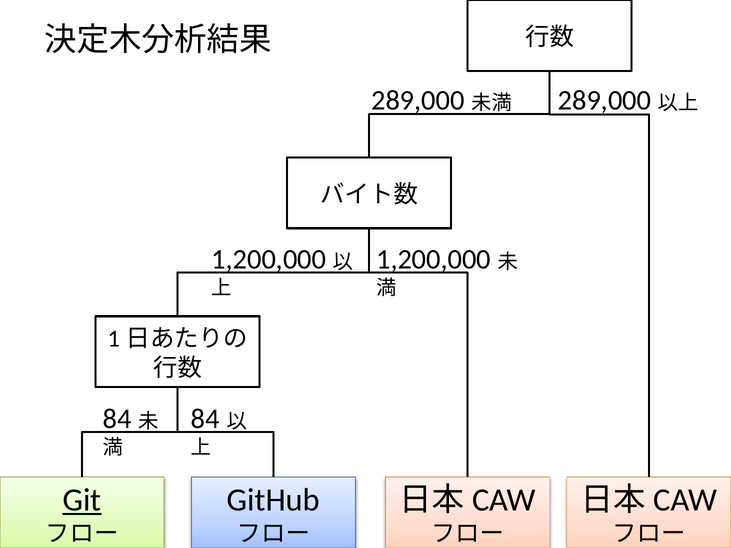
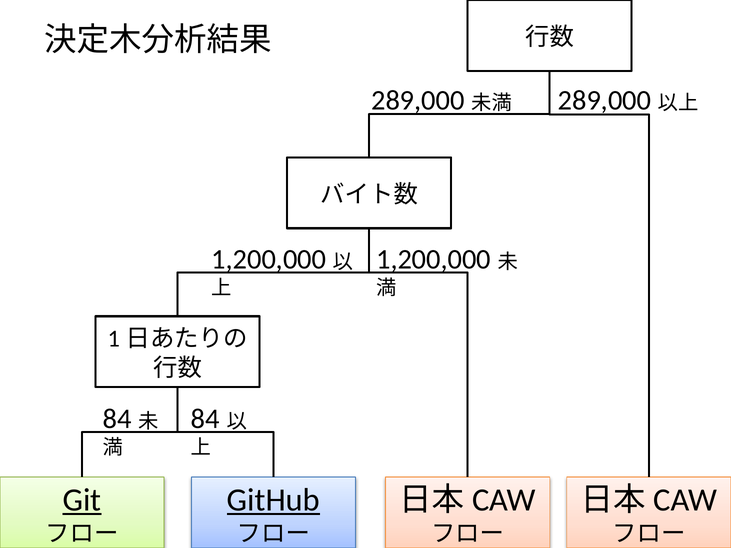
GitHub underline: none -> present (273, 500)
